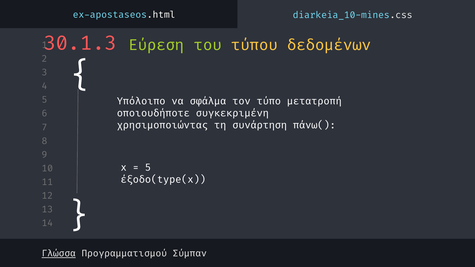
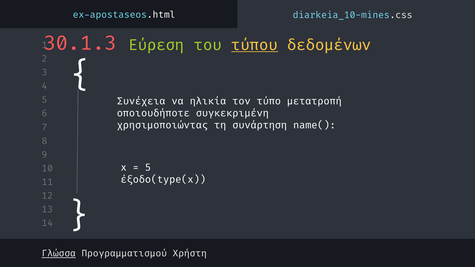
τύπου underline: none -> present (255, 45)
Υπόλοιπο: Υπόλοιπο -> Συνέχεια (141, 101)
σφάλμα: σφάλμα -> ηλικία (208, 101)
πάνω(: πάνω( -> name( (314, 125)
Σύμπαν: Σύμπαν -> Χρήστη (190, 254)
